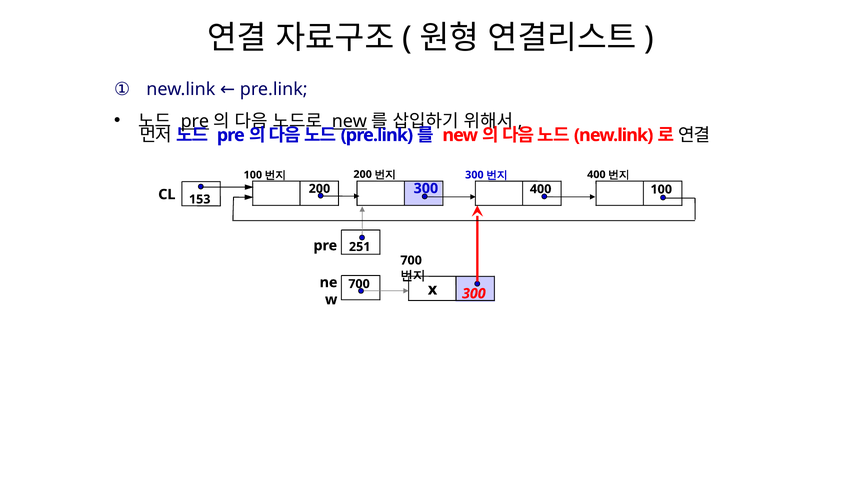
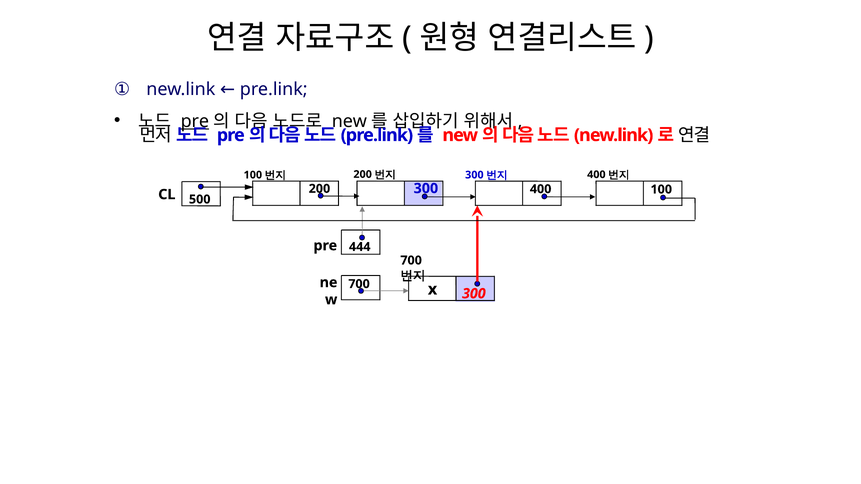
new underline: present -> none (349, 121)
153: 153 -> 500 (200, 199)
251: 251 -> 444 (360, 247)
